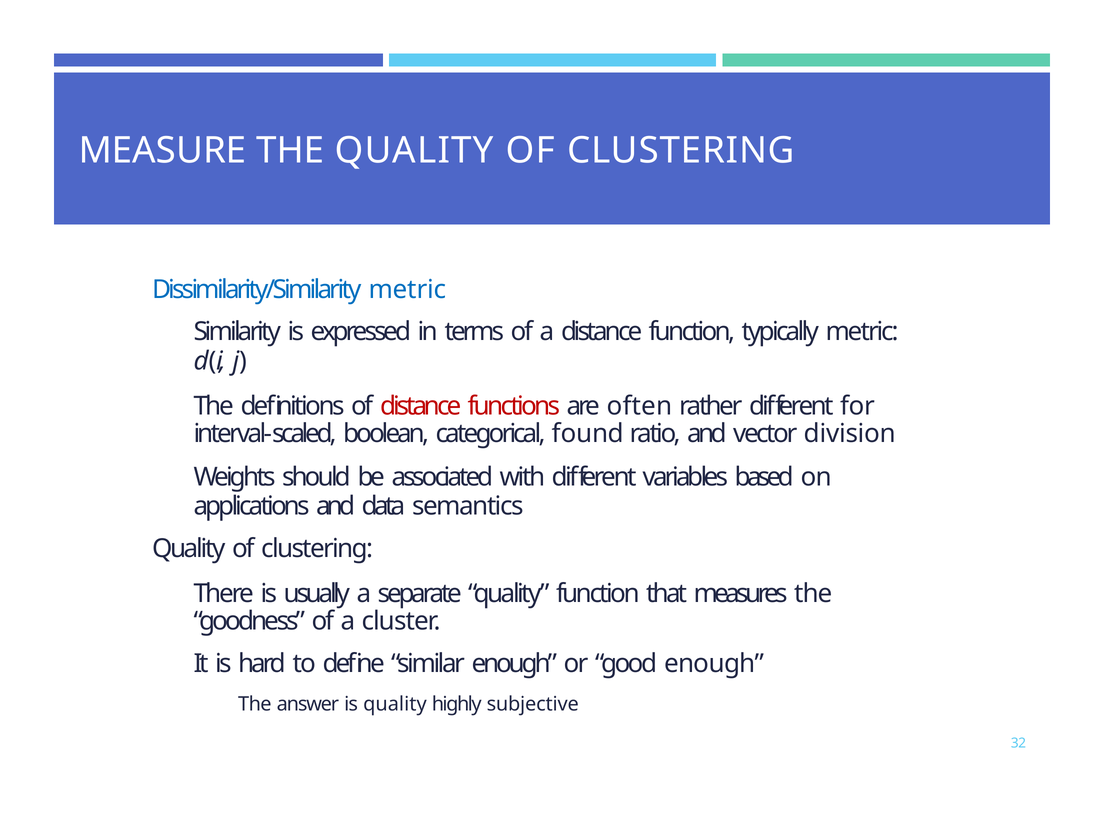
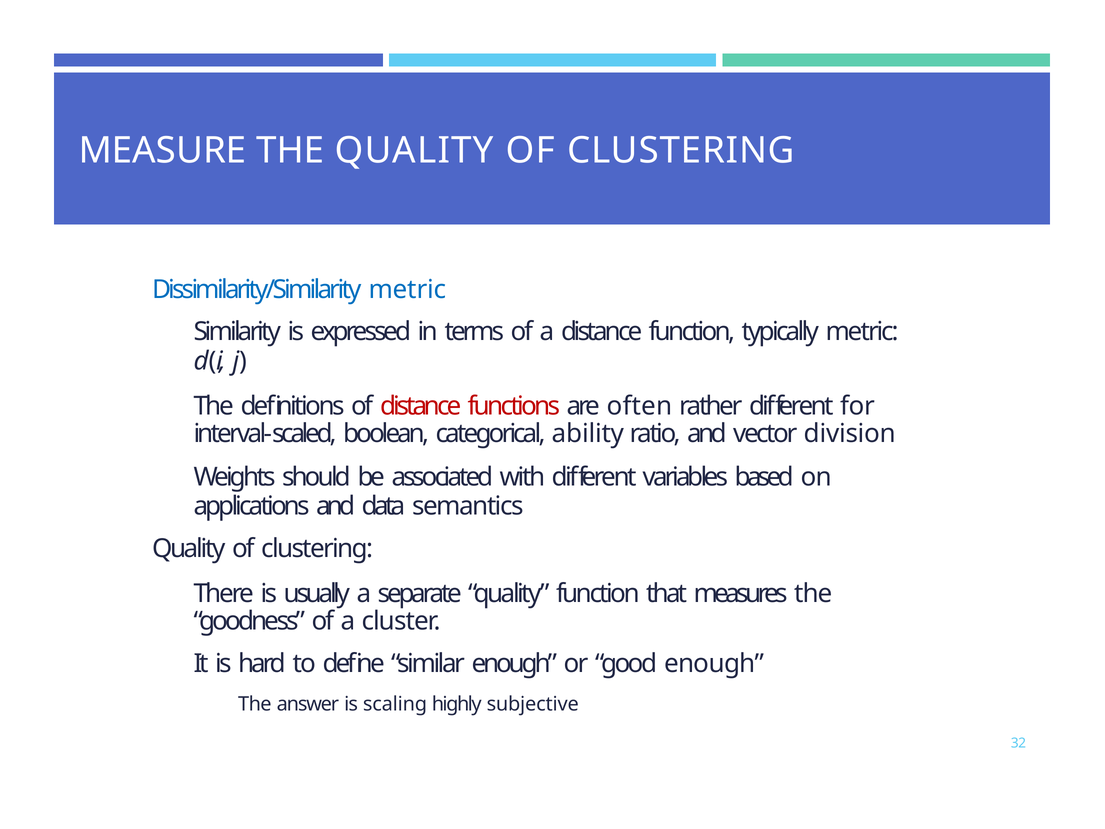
found: found -> ability (588, 434)
is quality: quality -> scaling (395, 704)
